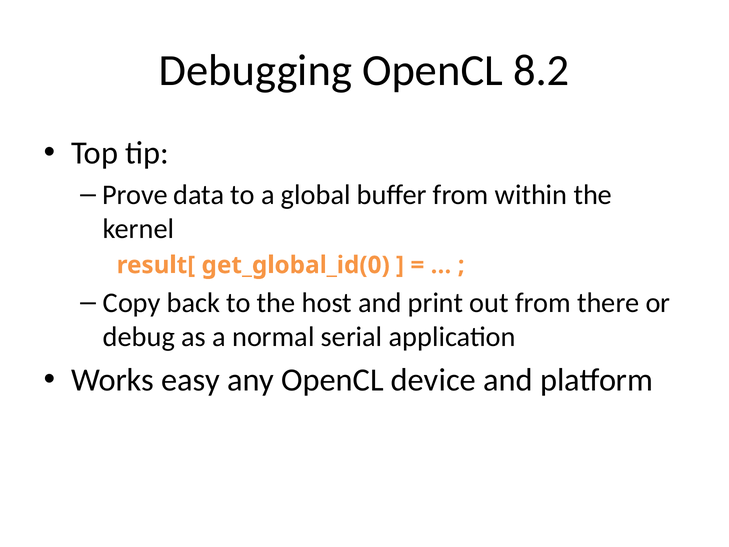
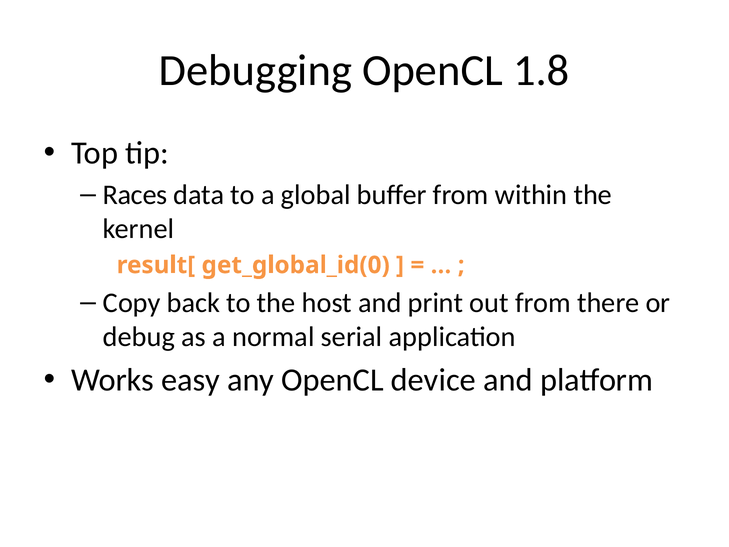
8.2: 8.2 -> 1.8 (541, 71)
Prove: Prove -> Races (135, 195)
